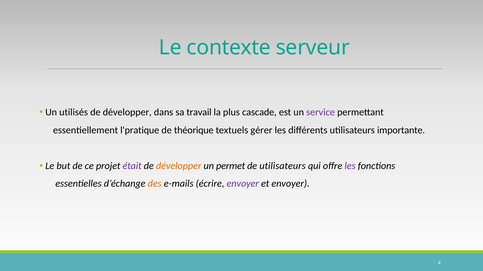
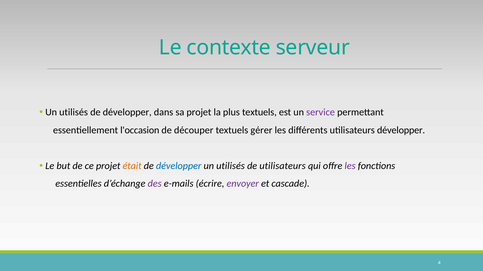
sa travail: travail -> projet (199, 112)
plus cascade: cascade -> textuels (259, 112)
l'pratique: l'pratique -> l'occasion (140, 130)
théorique: théorique -> découper (194, 130)
utilisateurs importante: importante -> développer (401, 130)
était colour: purple -> orange (132, 166)
développer colour: orange -> blue (179, 166)
permet: permet -> utilisés (231, 166)
des colour: orange -> purple (155, 184)
et envoyer: envoyer -> cascade (291, 184)
